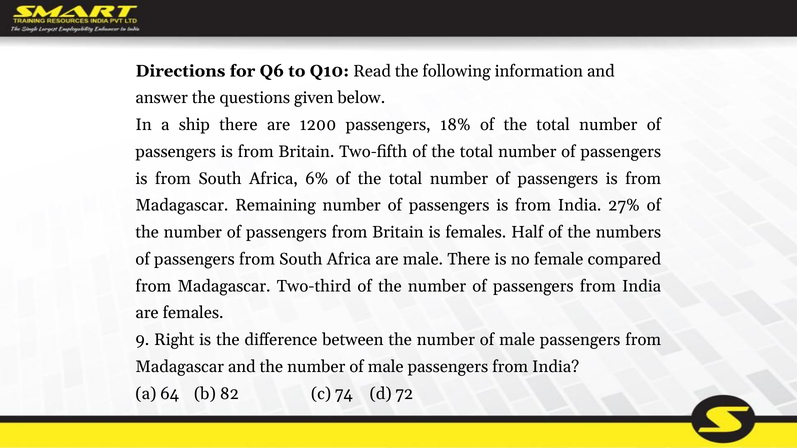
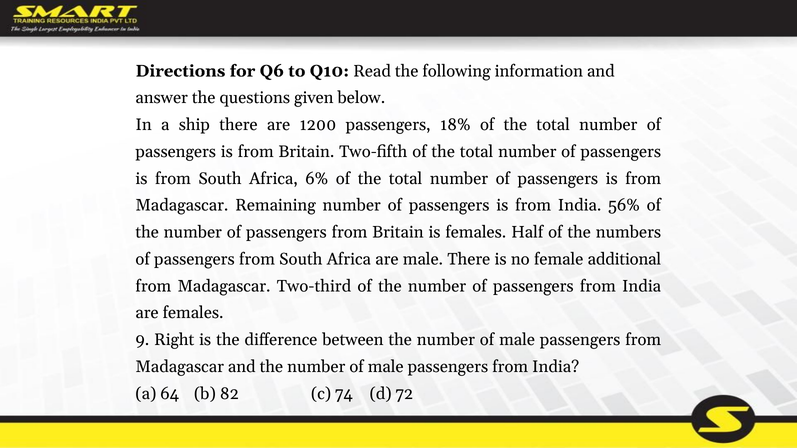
27%: 27% -> 56% (624, 206)
compared: compared -> additional (624, 259)
